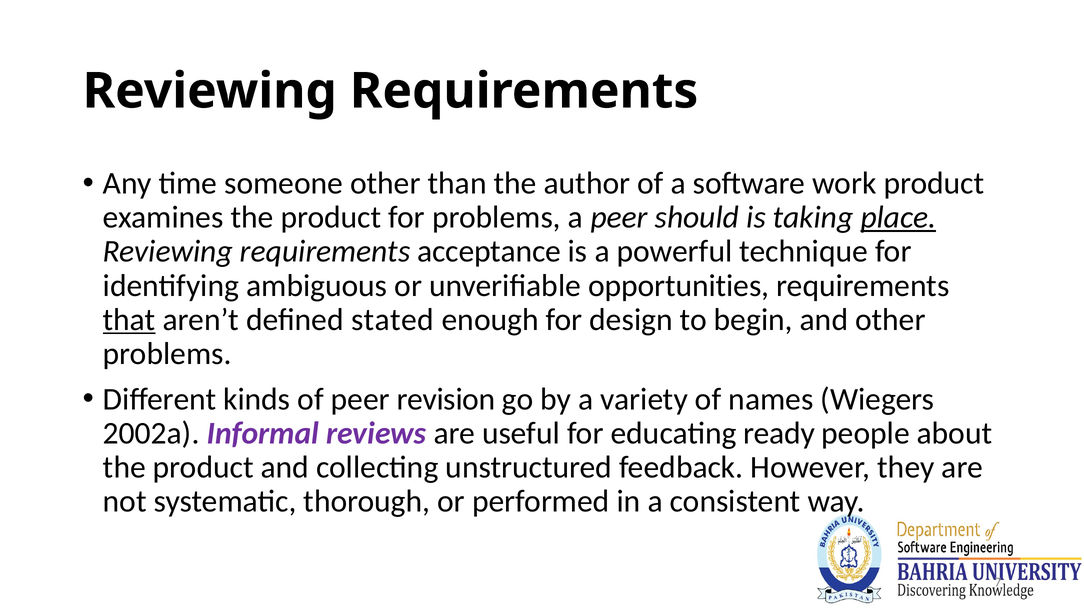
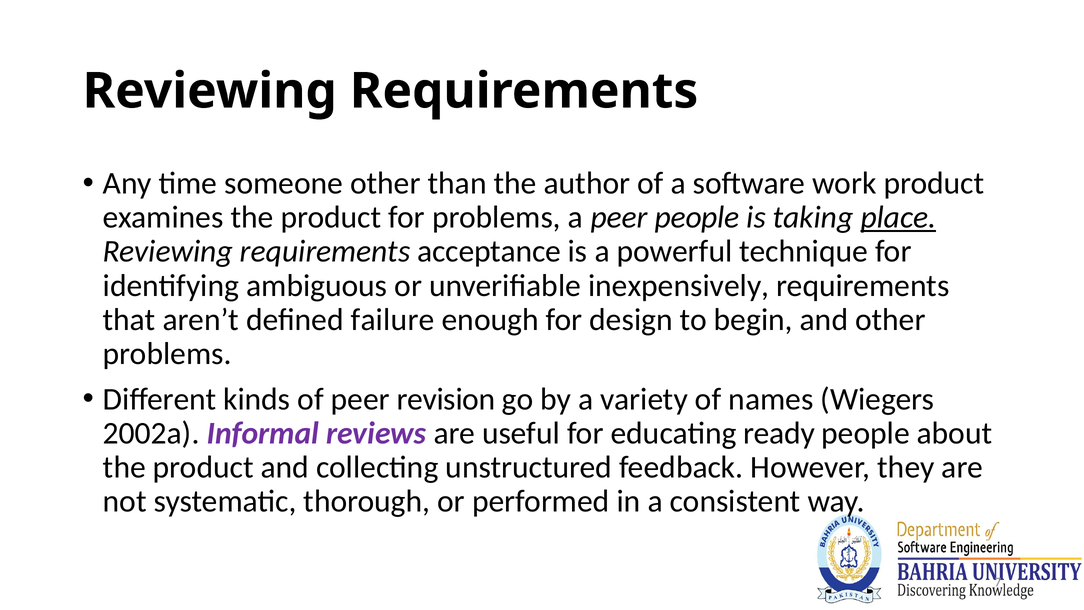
peer should: should -> people (697, 217)
opportunities: opportunities -> inexpensively (679, 285)
that underline: present -> none (129, 320)
stated: stated -> failure (393, 320)
